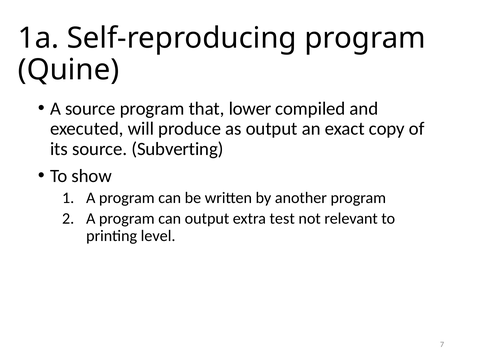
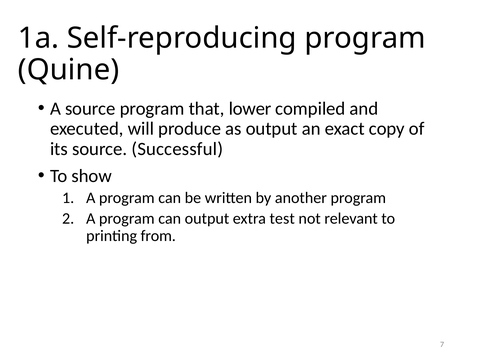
Subverting: Subverting -> Successful (177, 149)
level: level -> from (158, 236)
